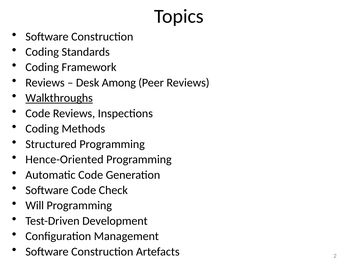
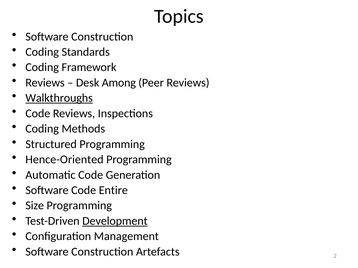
Check: Check -> Entire (113, 191)
Will: Will -> Size (35, 206)
Development underline: none -> present (115, 221)
